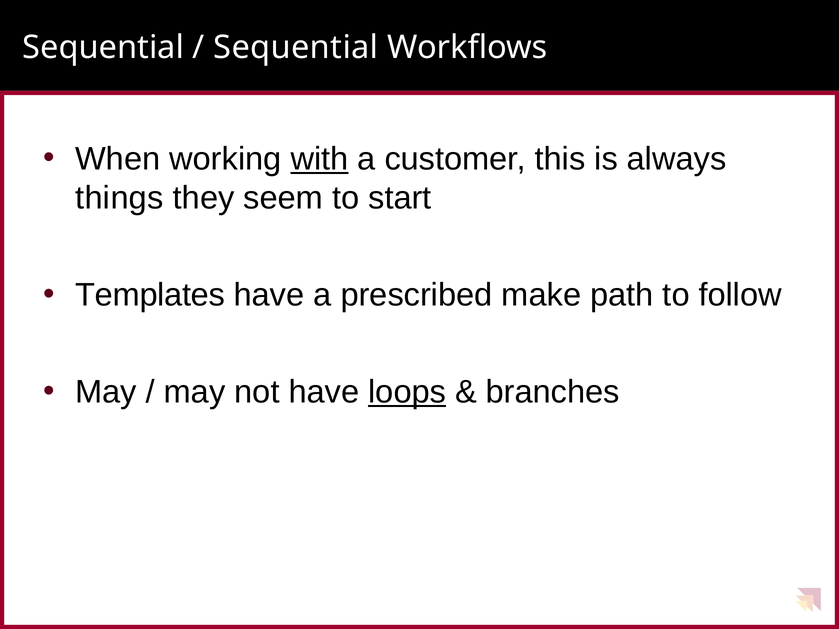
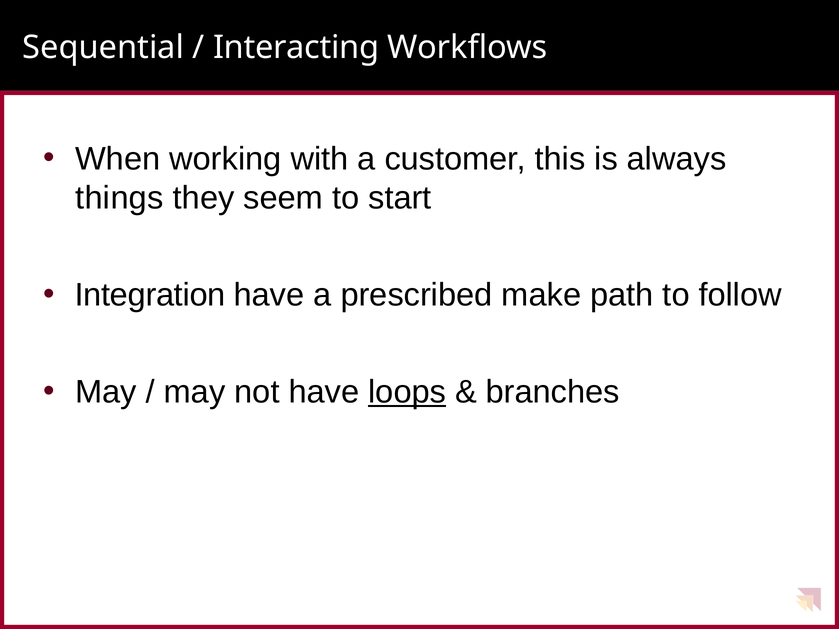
Sequential: Sequential -> Interacting (296, 48)
with underline: present -> none (319, 159)
Templates: Templates -> Integration (150, 295)
